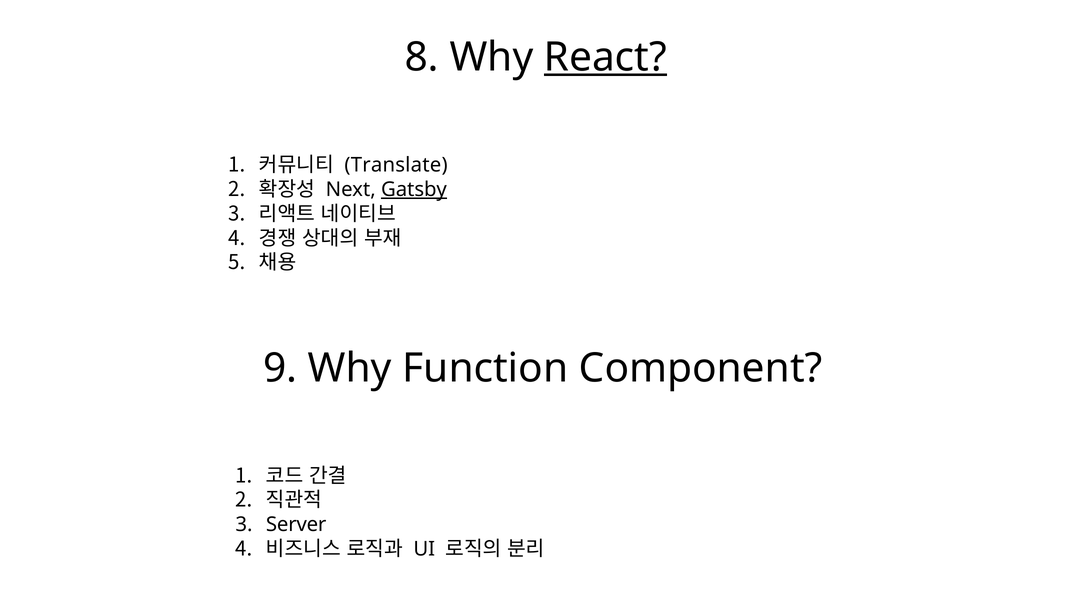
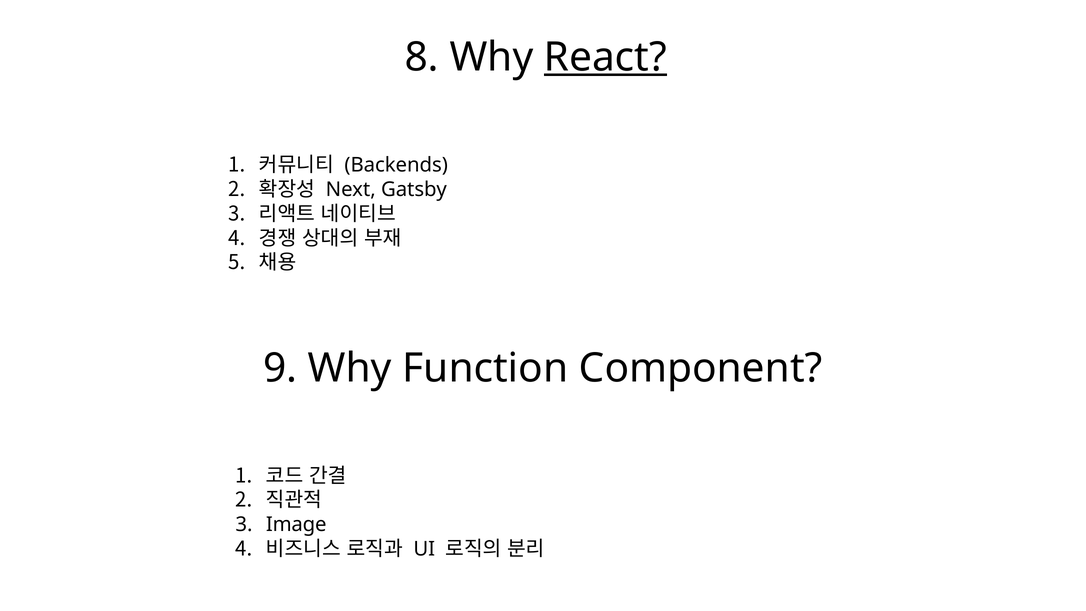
Translate: Translate -> Backends (396, 165)
Gatsby underline: present -> none (414, 189)
Server: Server -> Image (296, 525)
